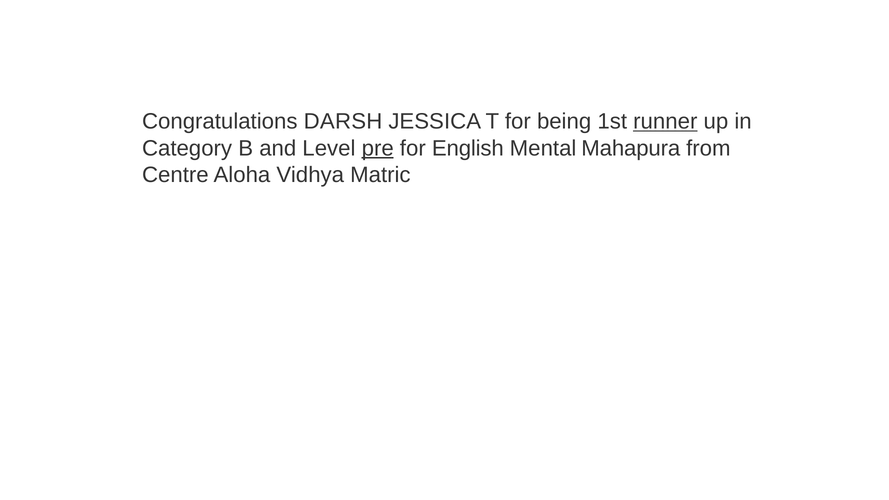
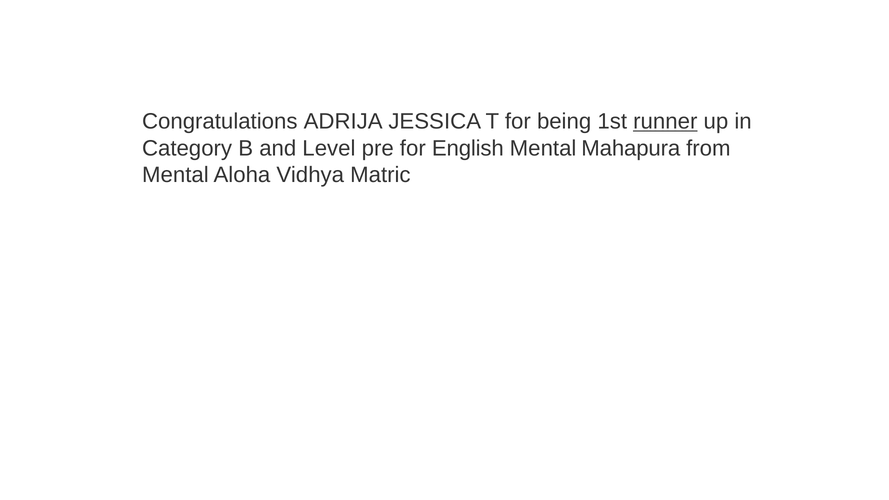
DARSH: DARSH -> ADRIJA (343, 122)
pre underline: present -> none (378, 148)
Centre: Centre -> Mental (175, 175)
